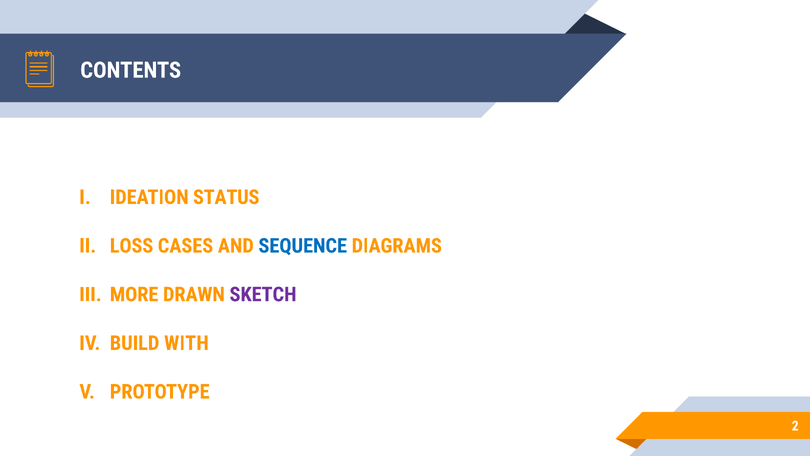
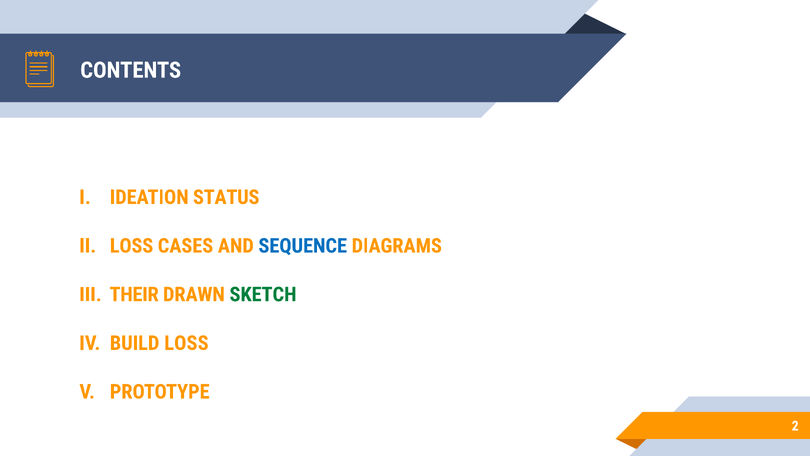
MORE: MORE -> THEIR (134, 294)
SKETCH colour: purple -> green (263, 294)
BUILD WITH: WITH -> LOSS (186, 343)
